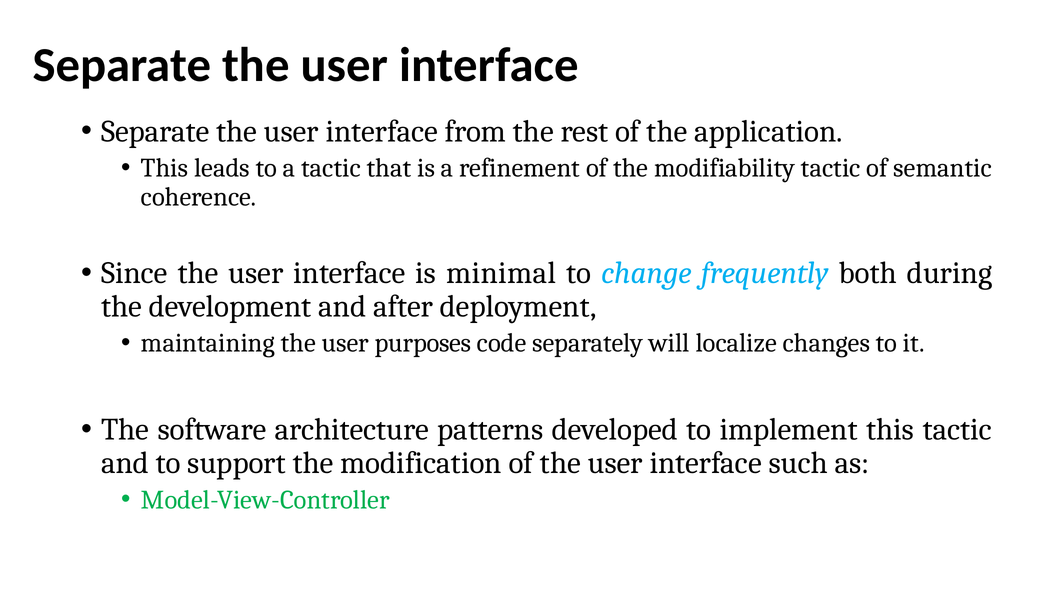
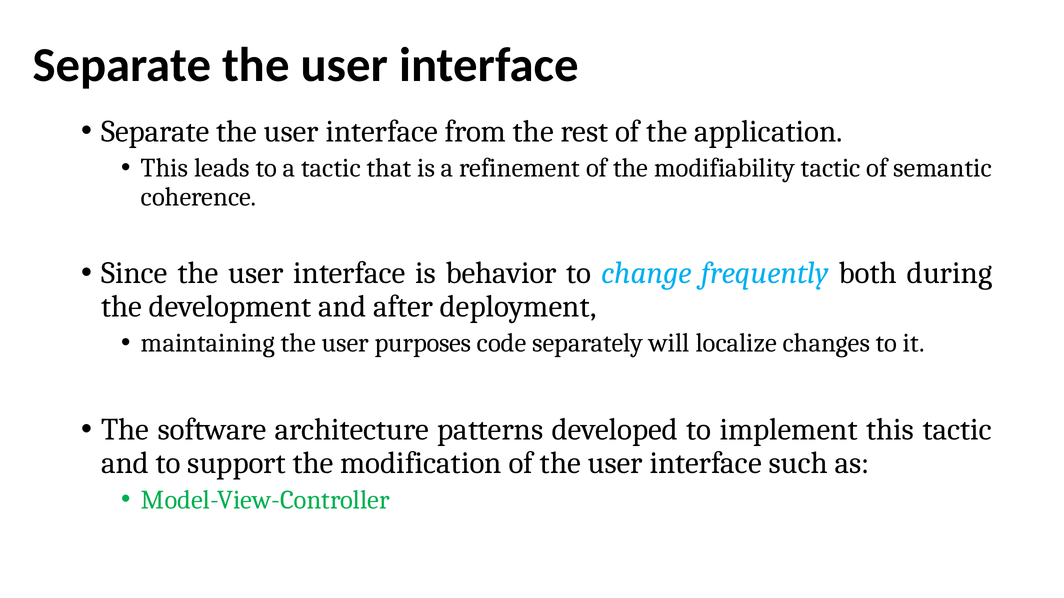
minimal: minimal -> behavior (501, 273)
